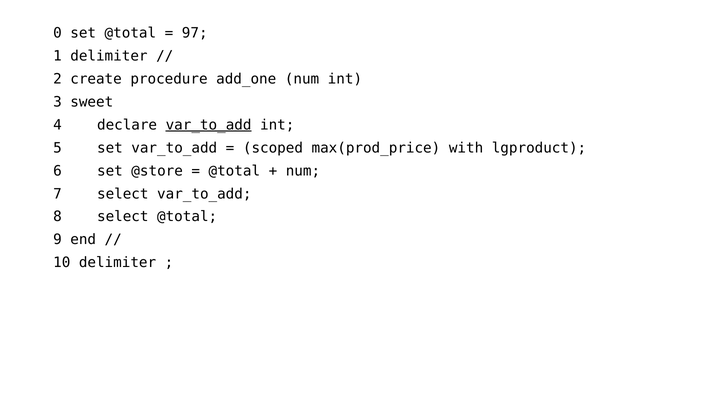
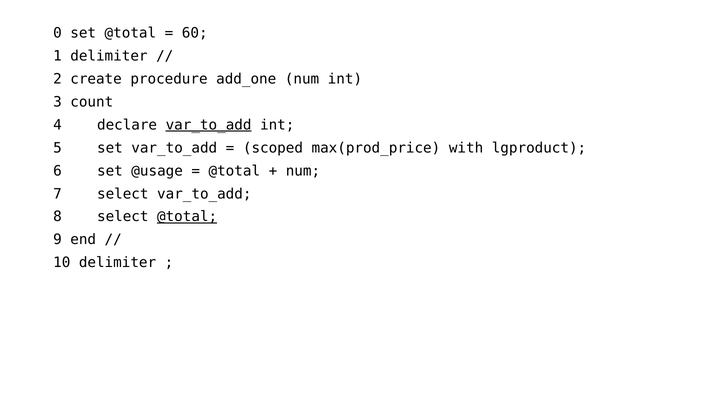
97: 97 -> 60 (195, 33)
sweet: sweet -> count (92, 102)
@store: @store -> @usage (157, 171)
@total underline: none -> present (187, 217)
